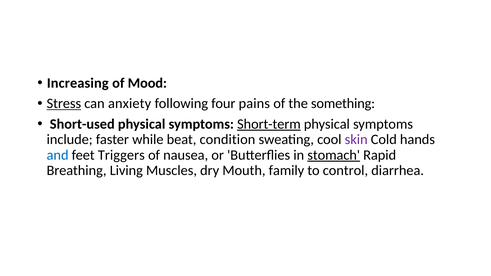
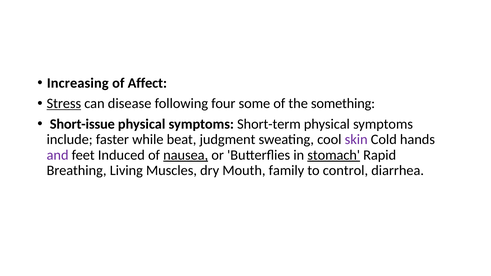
Mood: Mood -> Affect (147, 83)
anxiety: anxiety -> disease (130, 104)
pains: pains -> some (254, 104)
Short-used: Short-used -> Short-issue (82, 124)
Short-term underline: present -> none (269, 124)
condition: condition -> judgment (228, 140)
and colour: blue -> purple (58, 155)
Triggers: Triggers -> Induced (121, 155)
nausea underline: none -> present (186, 155)
